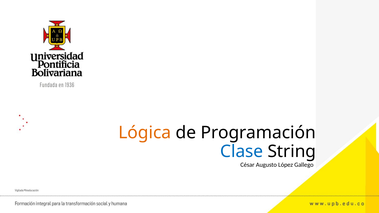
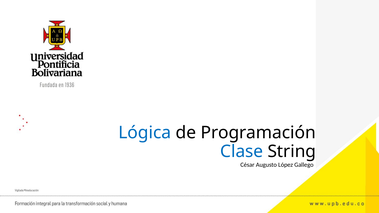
Lógica colour: orange -> blue (145, 133)
